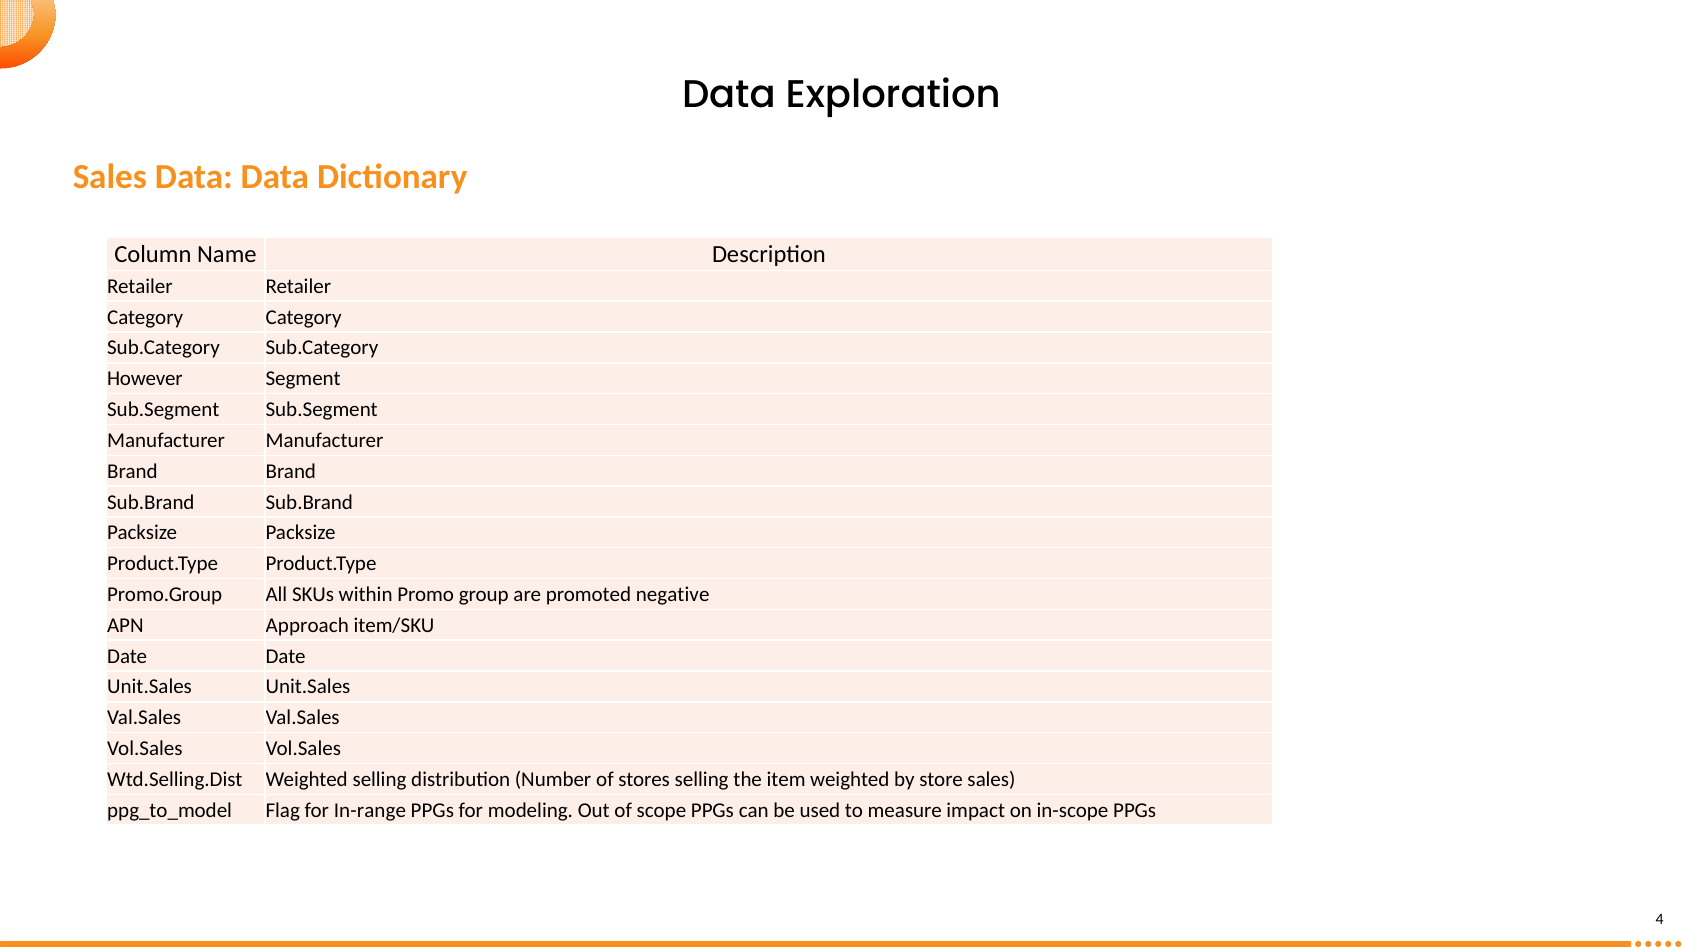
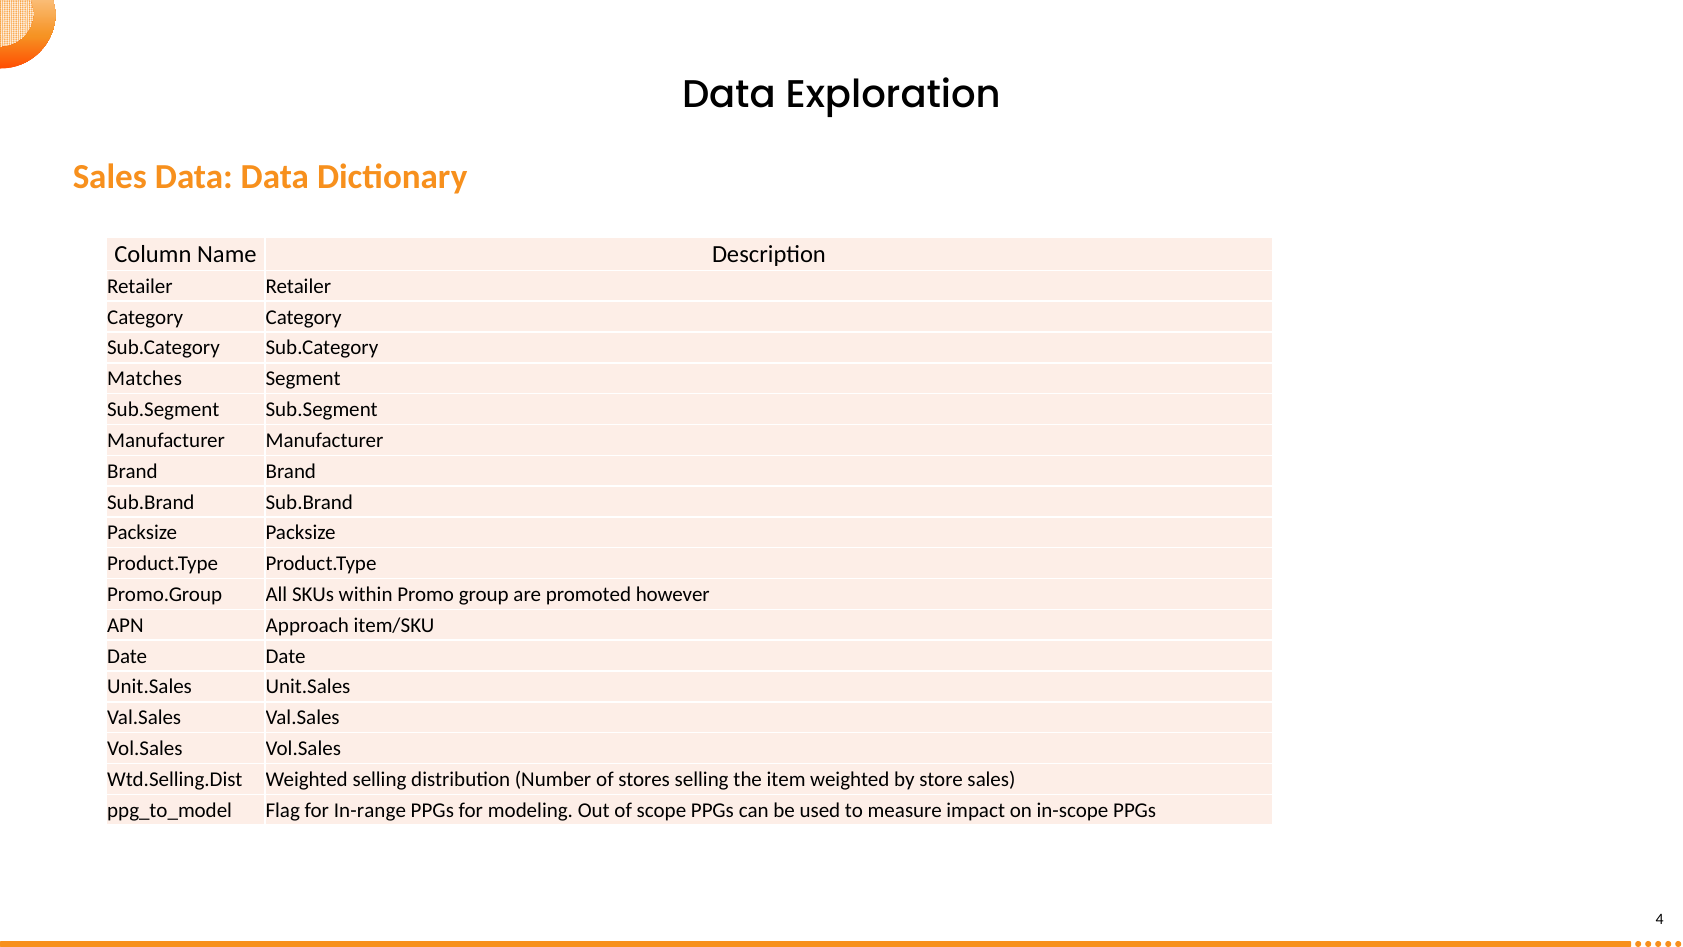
However: However -> Matches (145, 379)
negative: negative -> however (673, 594)
